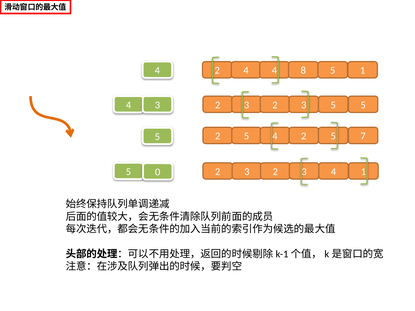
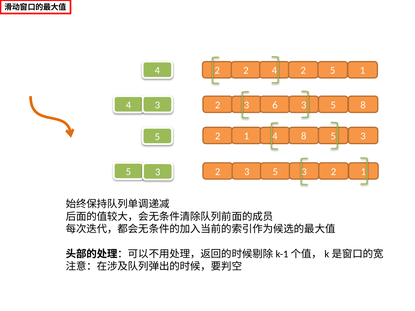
4: 4 -> 2 (246, 71)
8: 8 -> 2 (303, 71)
2: 2 -> 6 (275, 105)
5 5: 5 -> 8 (363, 105)
5: 5 -> 1 (247, 136)
2: 2 -> 8 (304, 136)
7: 7 -> 3 (363, 136)
0: 0 -> 3 (158, 172)
2: 2 -> 5 (275, 172)
4: 4 -> 2 (334, 172)
